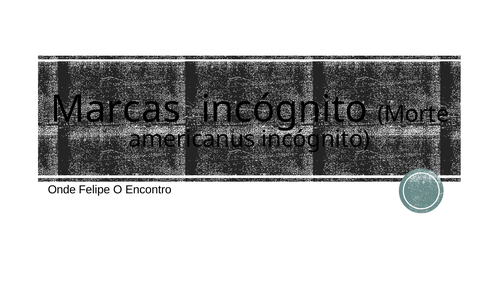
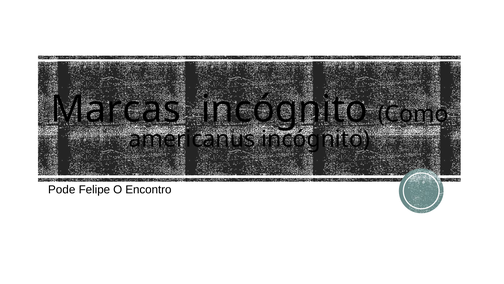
Morte: Morte -> Como (413, 114)
Onde: Onde -> Pode (62, 189)
